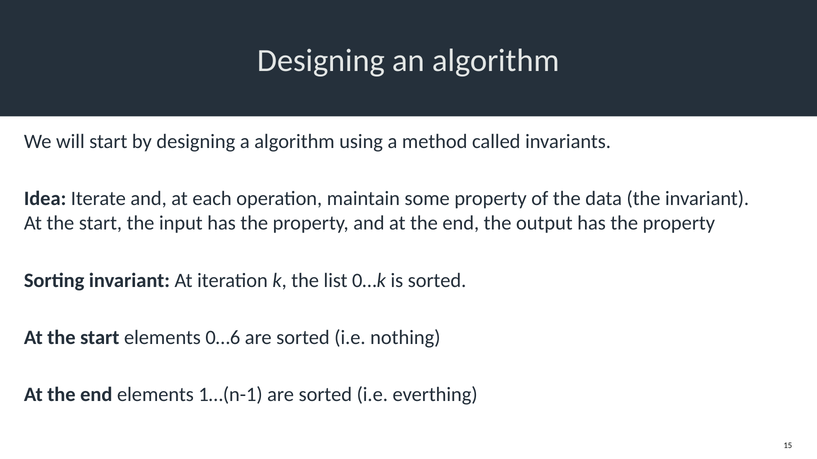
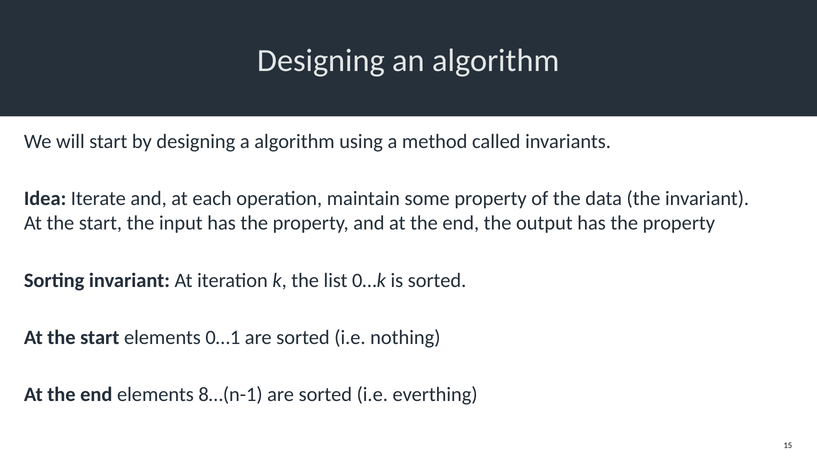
0…6: 0…6 -> 0…1 (223, 338)
1…(n-1: 1…(n-1 -> 8…(n-1 (231, 395)
